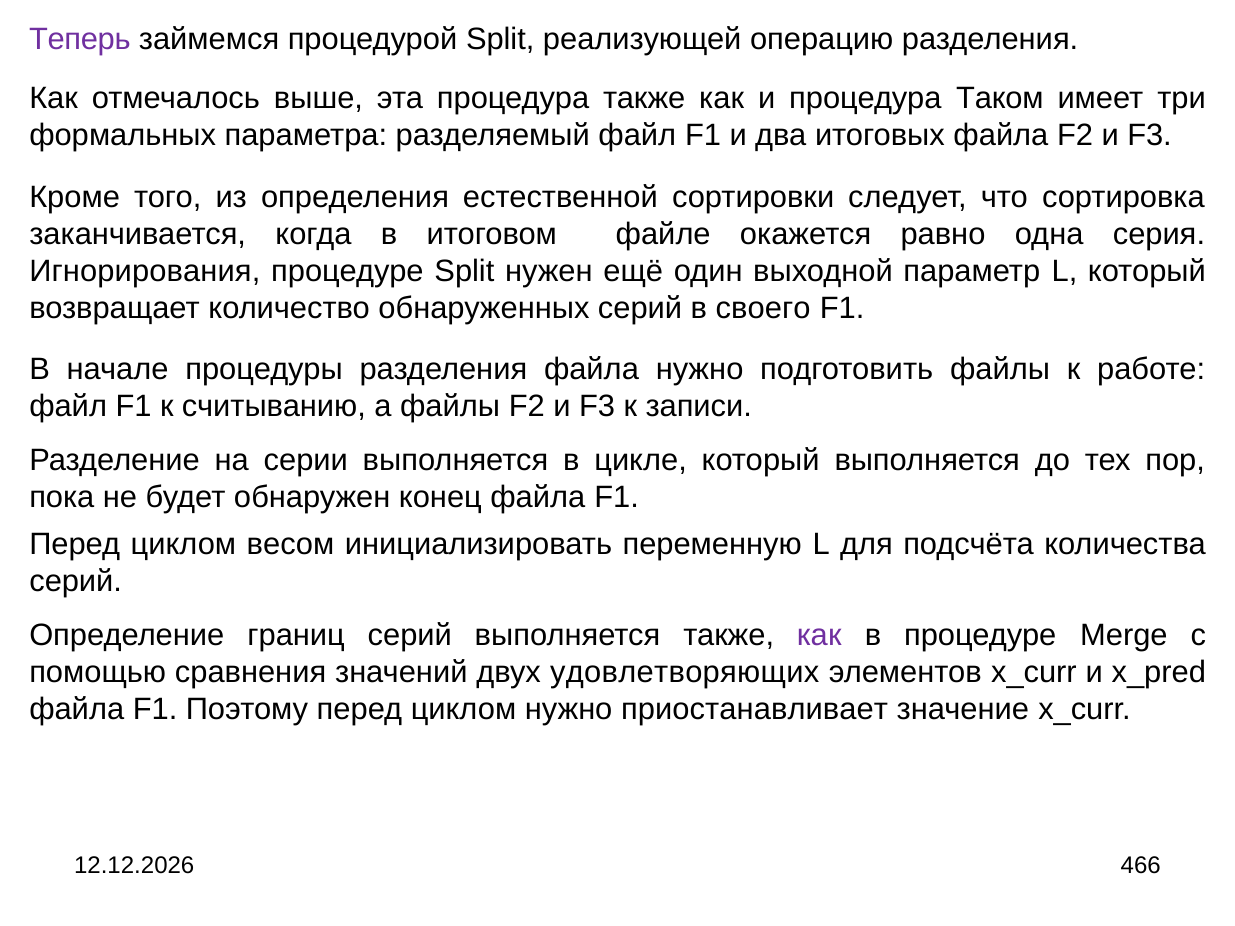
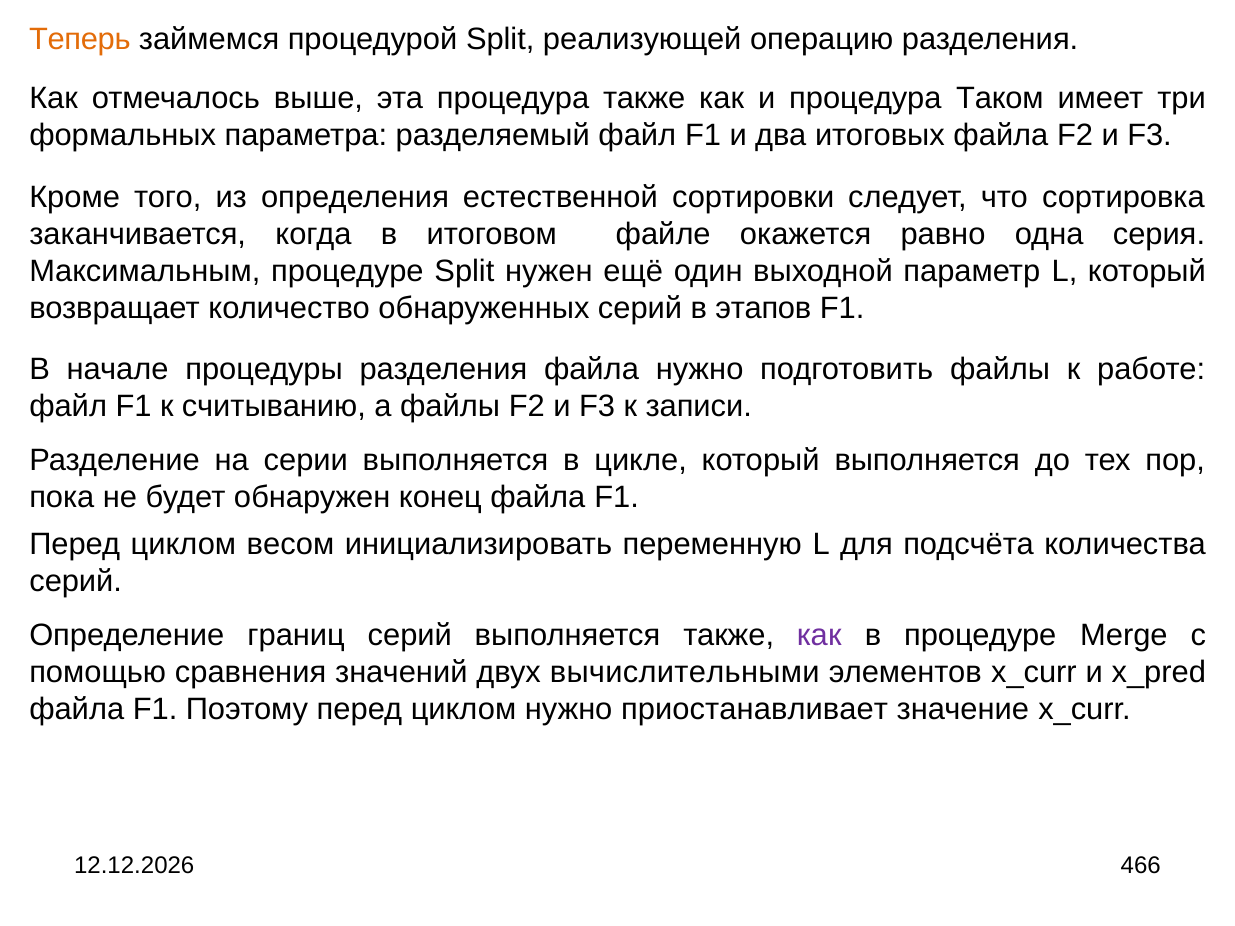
Теперь colour: purple -> orange (80, 39)
Игнорирования: Игнорирования -> Максимальным (145, 272)
своего: своего -> этапов (763, 309)
удовлетворяющих: удовлетворяющих -> вычислительными (685, 672)
